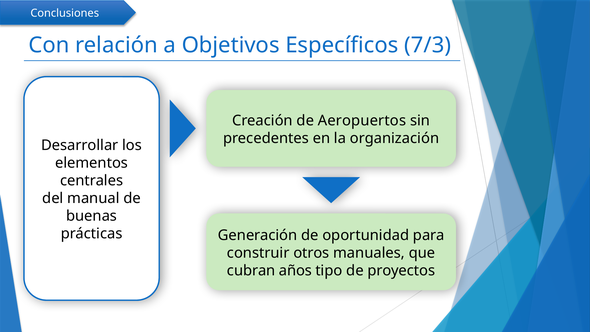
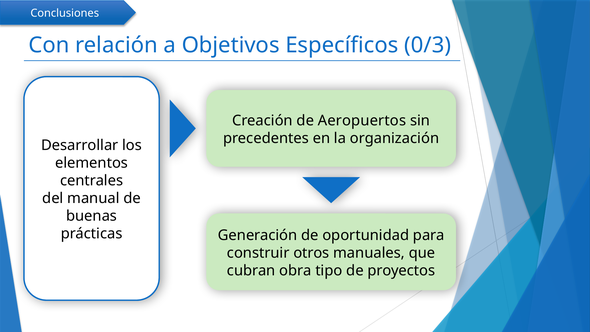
7/3: 7/3 -> 0/3 (428, 45)
años: años -> obra (295, 270)
